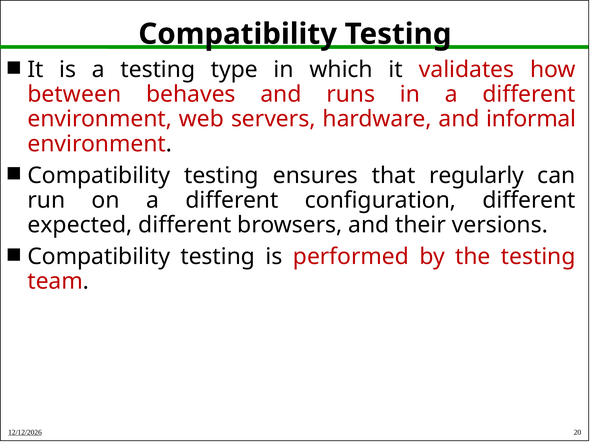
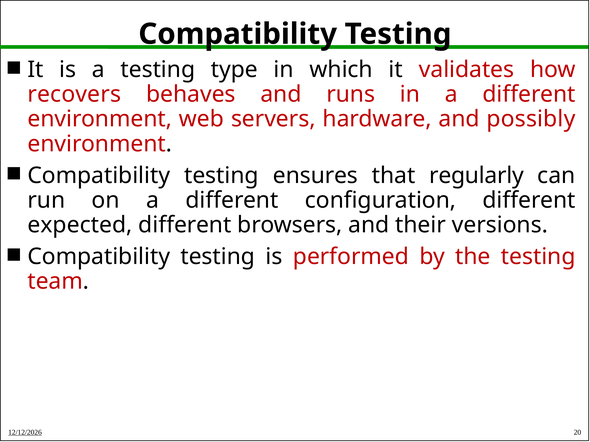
between: between -> recovers (74, 94)
informal: informal -> possibly (531, 119)
